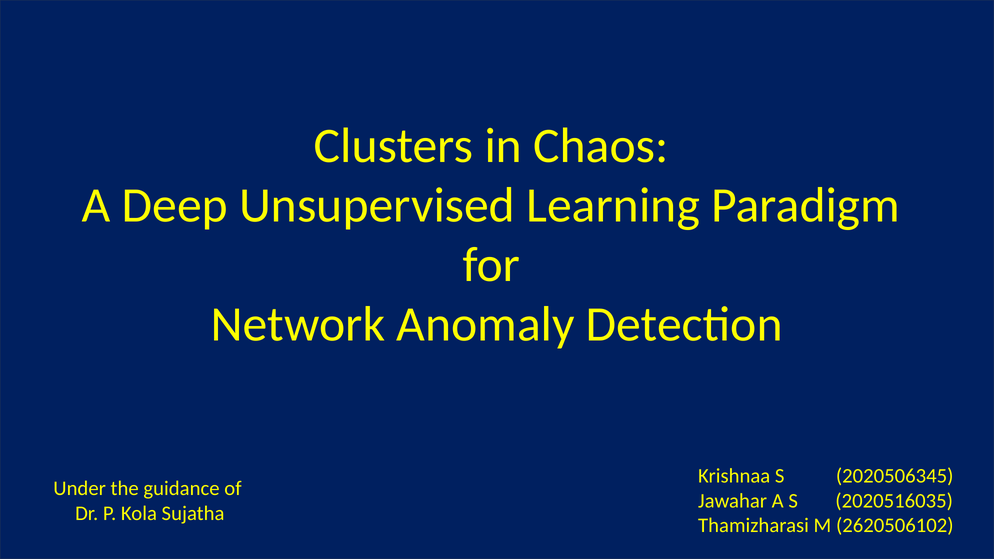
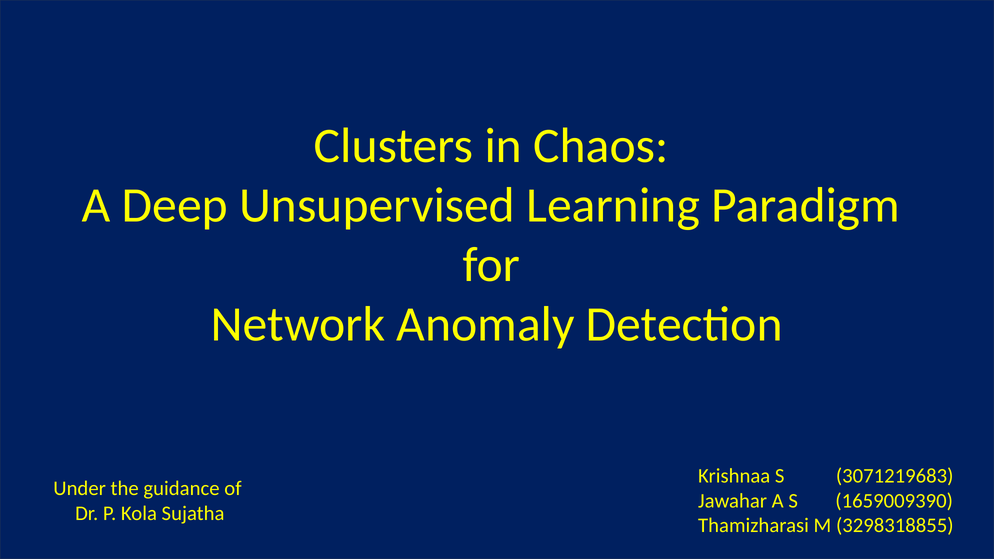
2020506345: 2020506345 -> 3071219683 (895, 476)
2020516035: 2020516035 -> 1659009390 (894, 501)
2620506102: 2620506102 -> 3298318855 (895, 526)
